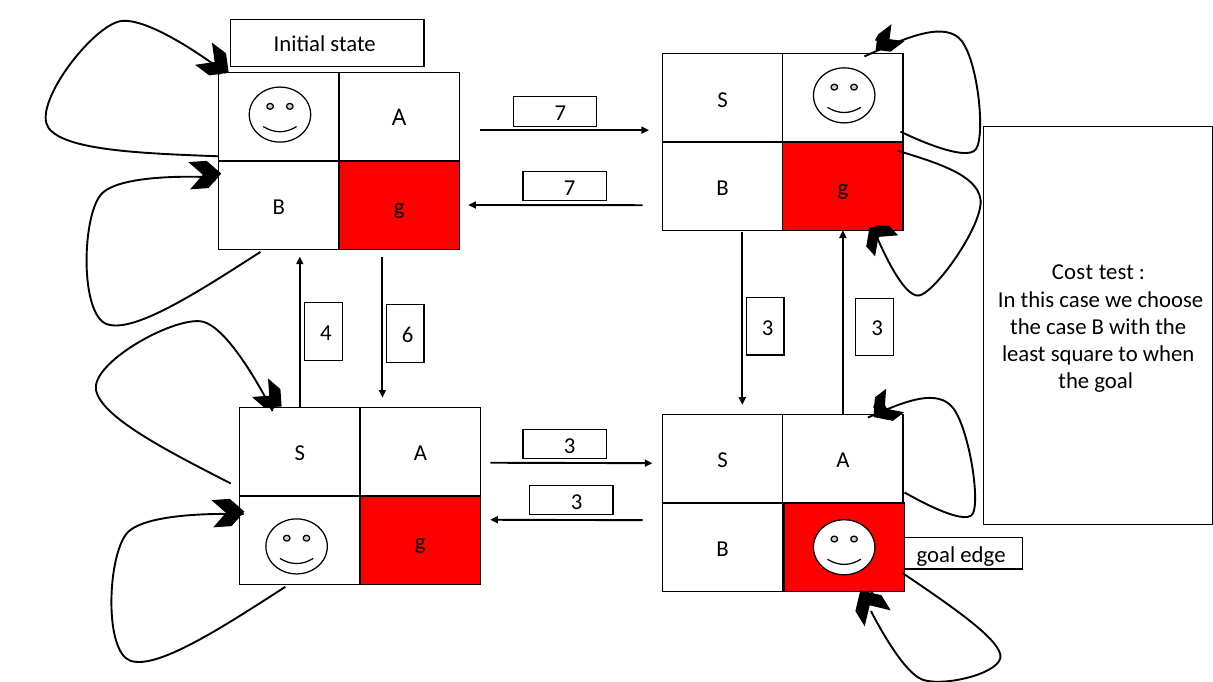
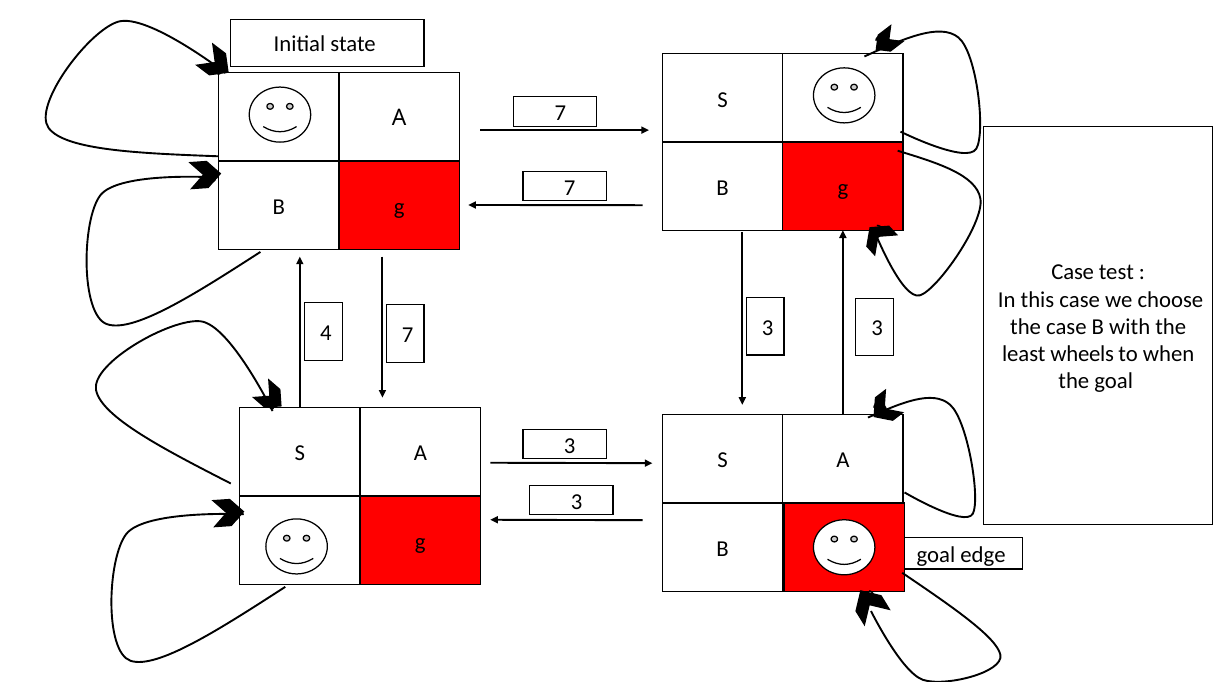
Cost: Cost -> Case (1073, 272)
4 6: 6 -> 7 (408, 335)
square: square -> wheels (1082, 354)
